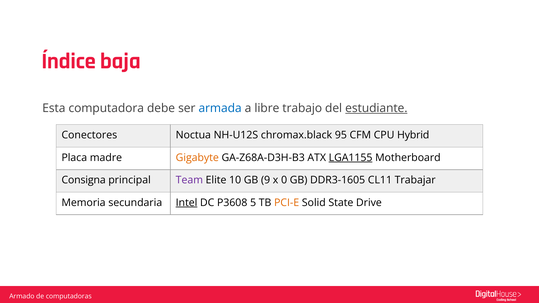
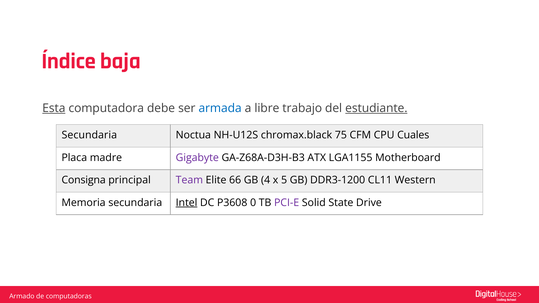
Esta underline: none -> present (54, 108)
Conectores: Conectores -> Secundaria (89, 135)
95: 95 -> 75 (341, 135)
Hybrid: Hybrid -> Cuales (413, 135)
Gigabyte colour: orange -> purple (197, 158)
LGA1155 underline: present -> none (351, 158)
10: 10 -> 66 (235, 180)
9: 9 -> 4 (266, 180)
0: 0 -> 5 (284, 180)
DDR3-1605: DDR3-1605 -> DDR3-1200 (338, 180)
Trabajar: Trabajar -> Western (415, 180)
5: 5 -> 0 (253, 203)
PCI-E colour: orange -> purple (287, 203)
